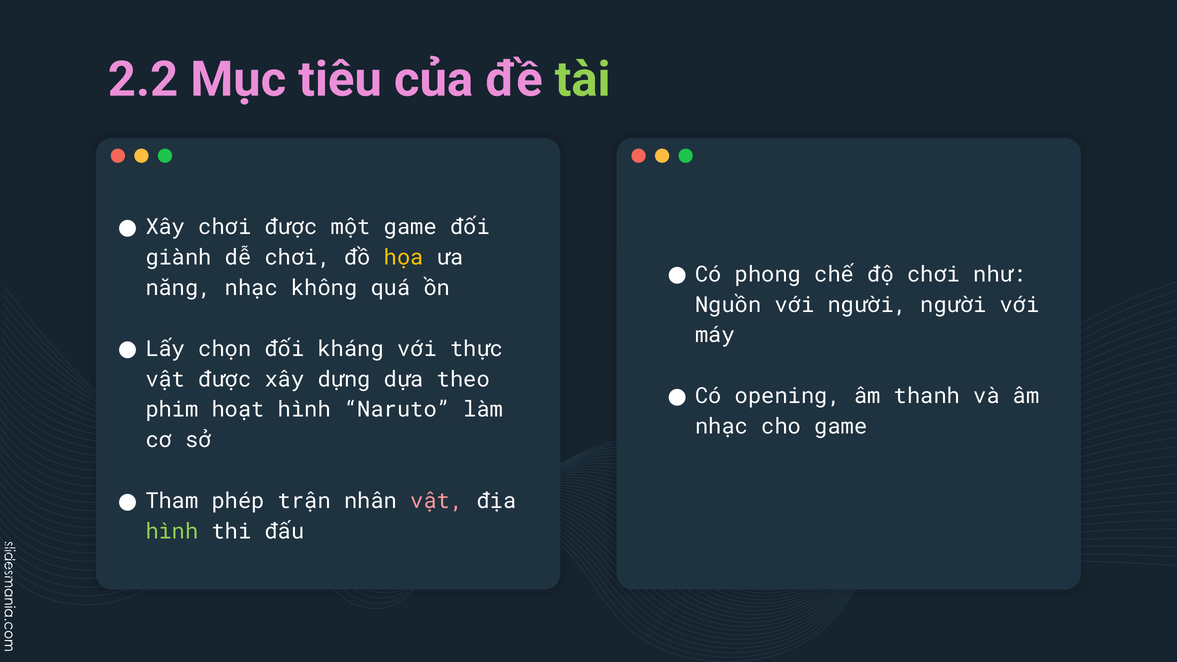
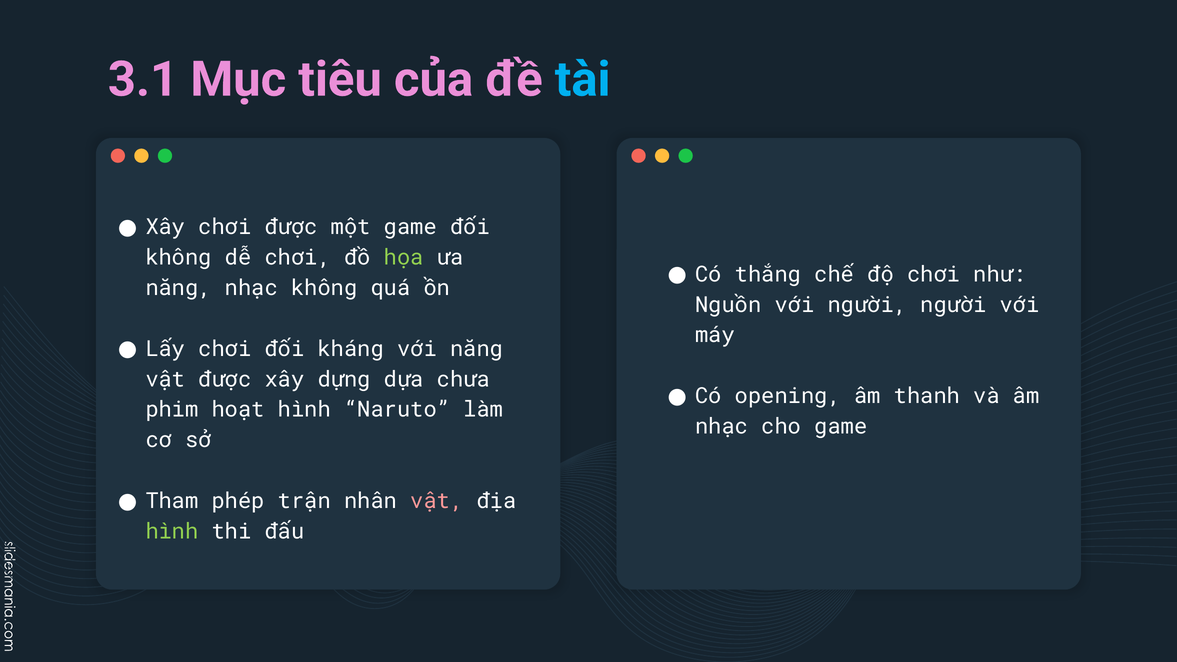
2.2: 2.2 -> 3.1 (143, 80)
tài colour: light green -> light blue (583, 80)
giành: giành -> không (179, 258)
họa colour: yellow -> light green (404, 258)
phong: phong -> thắng (768, 274)
Lấy chọn: chọn -> chơi (225, 349)
với thực: thực -> năng (477, 349)
theo: theo -> chưa (463, 379)
